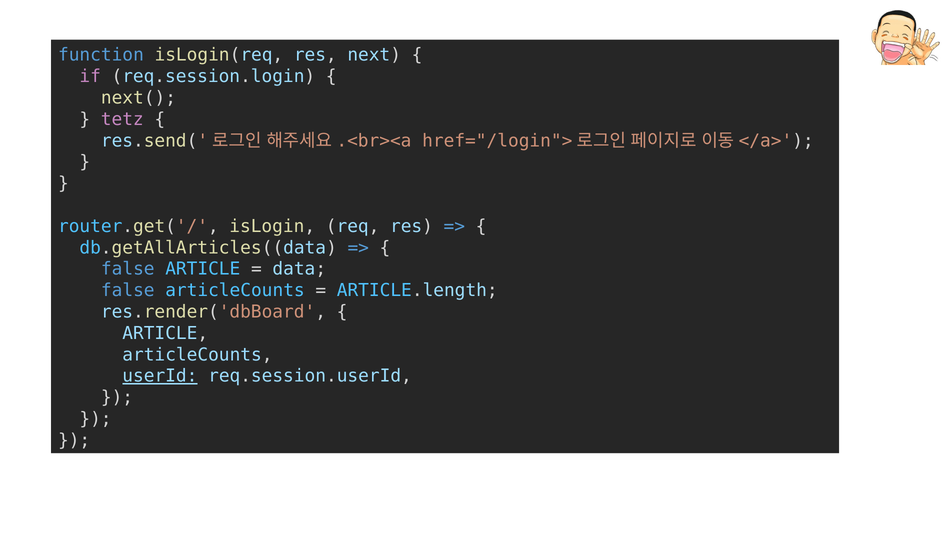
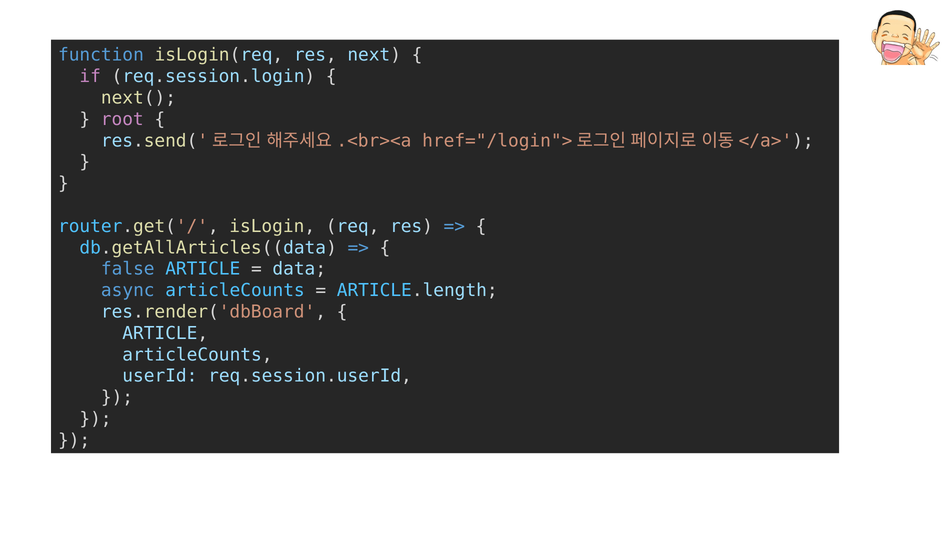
tetz: tetz -> root (122, 119)
false: false -> async (128, 290)
userId underline: present -> none (160, 376)
